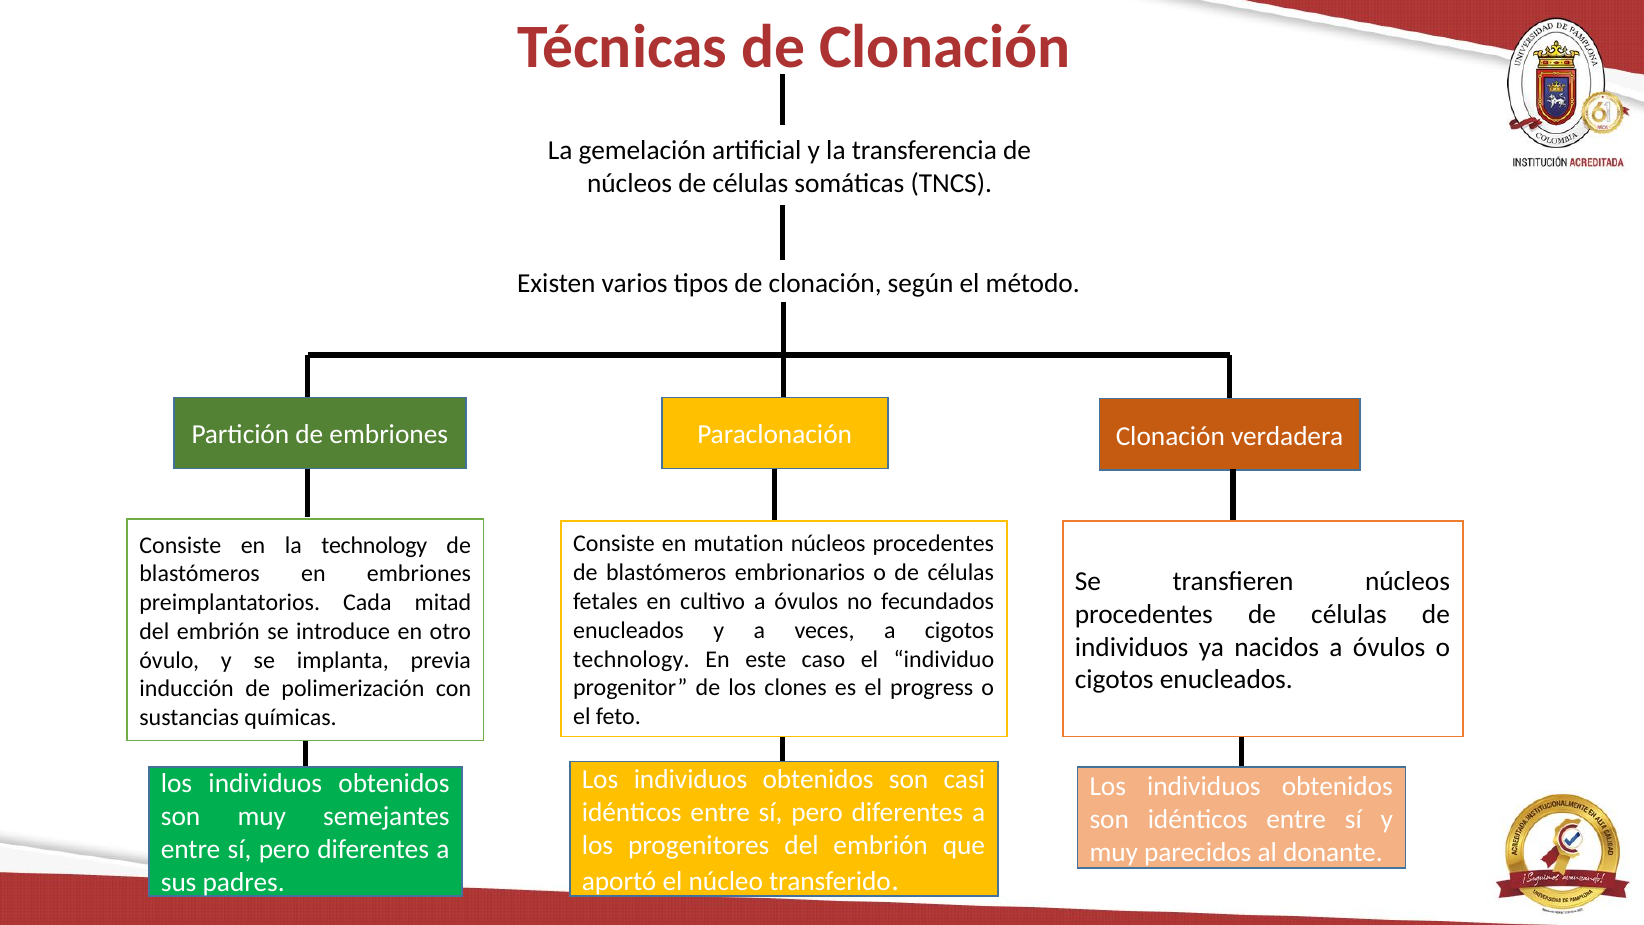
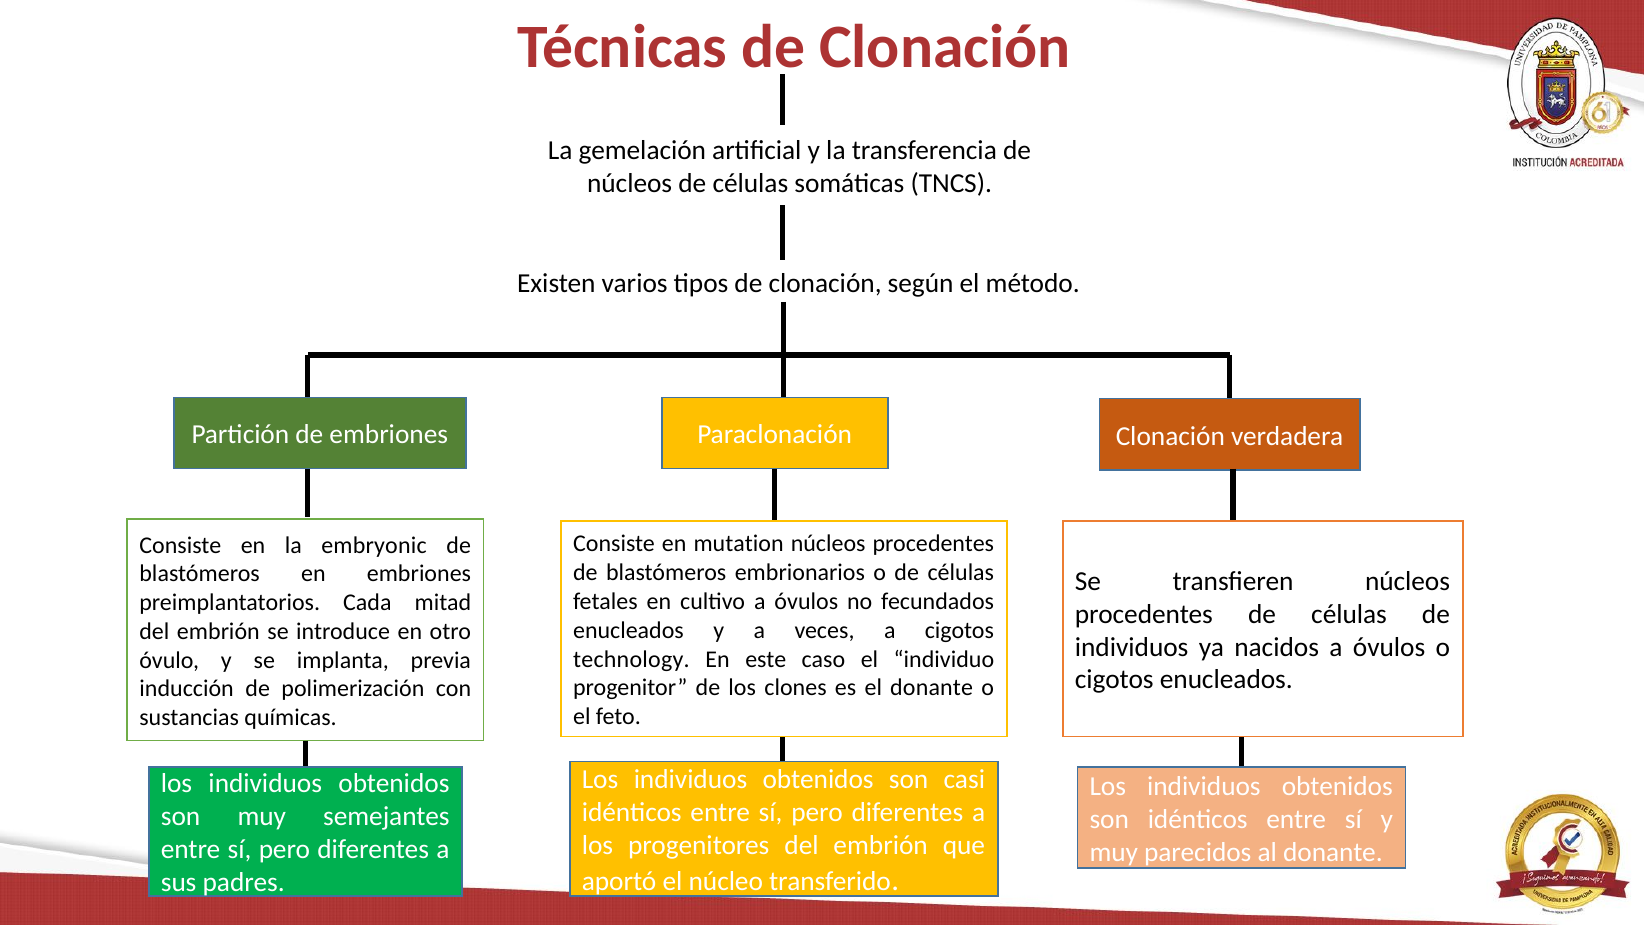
la technology: technology -> embryonic (374, 545)
el progress: progress -> donante (932, 688)
